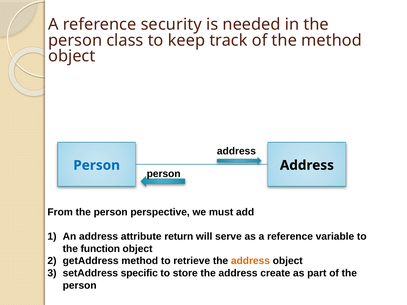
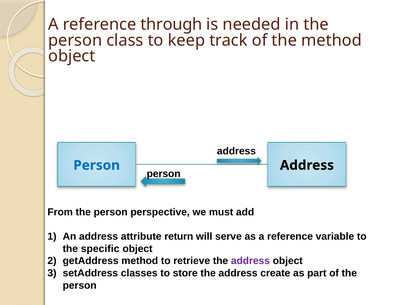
security: security -> through (171, 25)
function: function -> specific (100, 249)
address colour: orange -> purple (250, 261)
specific: specific -> classes (139, 273)
